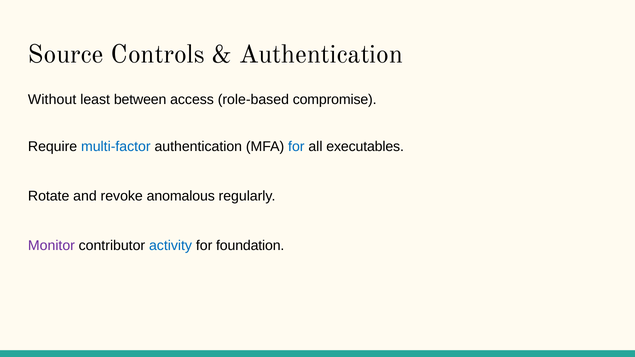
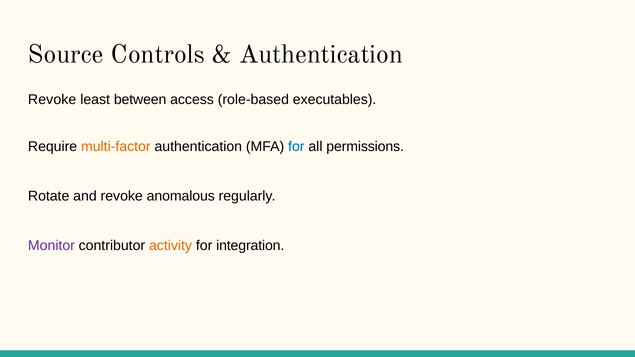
Without: Without -> Revoke (52, 100)
compromise: compromise -> executables (335, 100)
multi-factor colour: blue -> orange (116, 147)
executables: executables -> permissions (365, 147)
activity colour: blue -> orange (171, 246)
foundation: foundation -> integration (250, 246)
